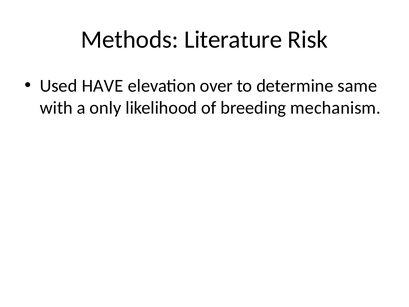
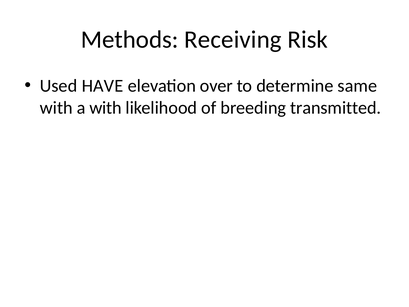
Literature: Literature -> Receiving (233, 40)
a only: only -> with (106, 108)
mechanism: mechanism -> transmitted (336, 108)
